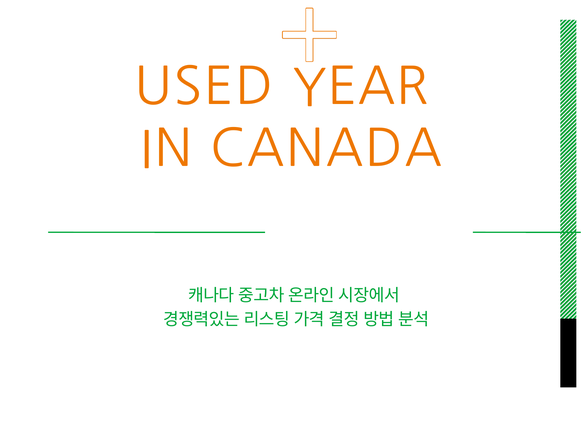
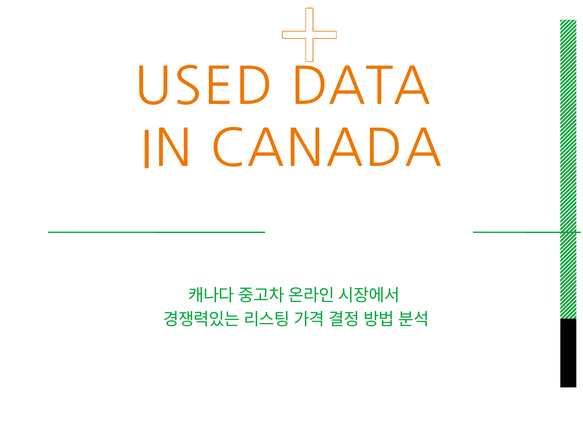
YEAR: YEAR -> DATA (361, 87)
